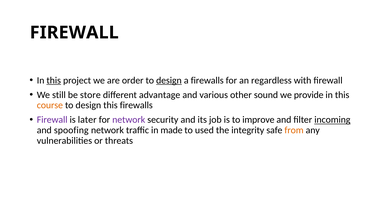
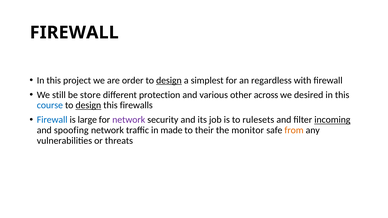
this underline: present -> none (54, 80)
a firewalls: firewalls -> simplest (207, 80)
advantage: advantage -> protection (160, 95)
sound: sound -> across (266, 95)
provide: provide -> desired (309, 95)
course colour: orange -> blue (50, 105)
design underline: none -> present (88, 105)
Firewall colour: purple -> blue (52, 120)
later: later -> large (87, 120)
improve: improve -> rulesets (258, 120)
used: used -> their (204, 130)
integrity: integrity -> monitor (248, 130)
